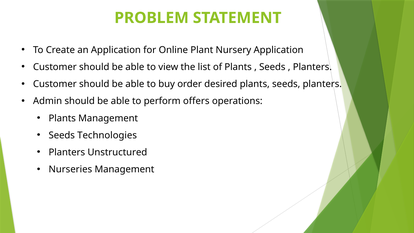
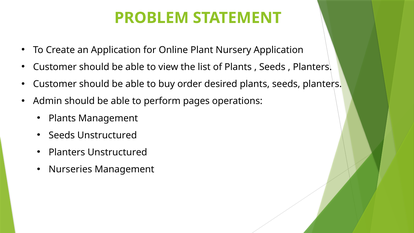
offers: offers -> pages (196, 101)
Seeds Technologies: Technologies -> Unstructured (107, 135)
